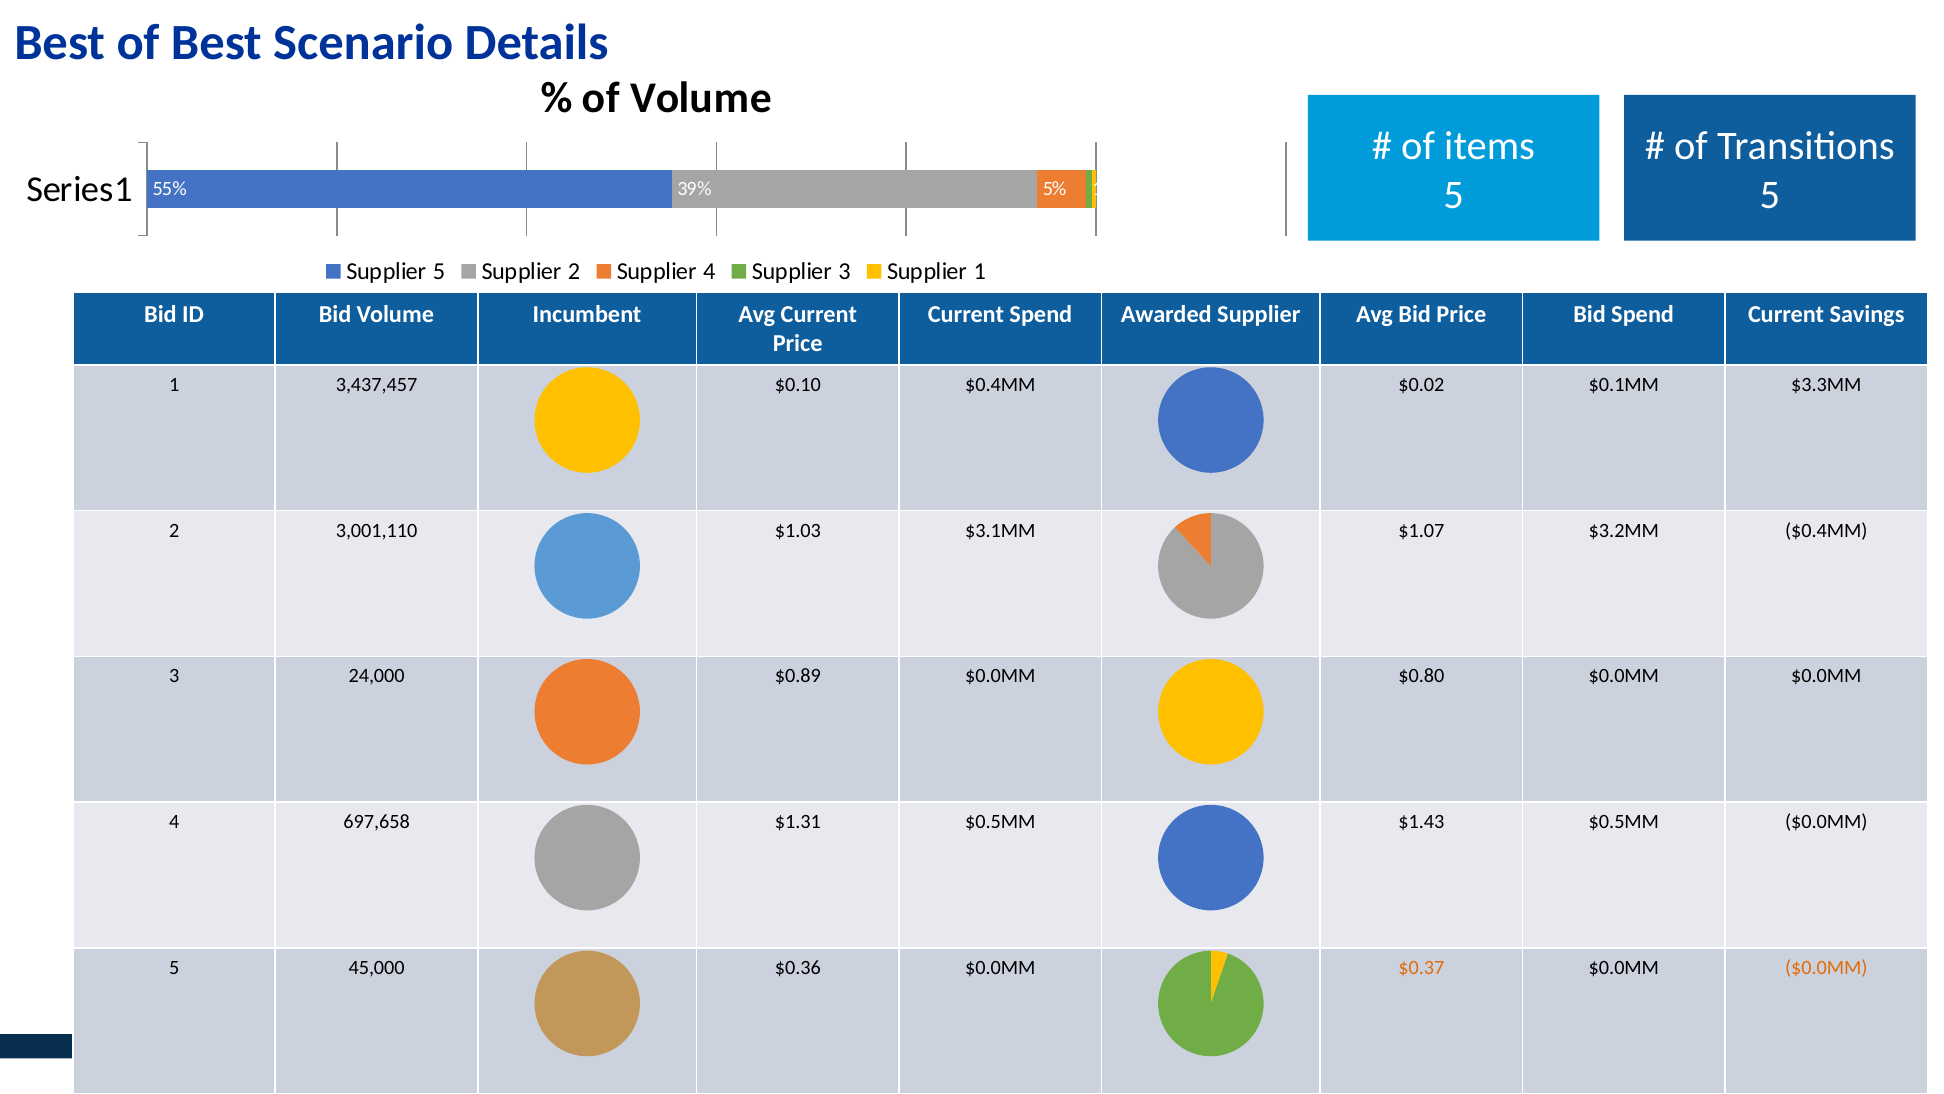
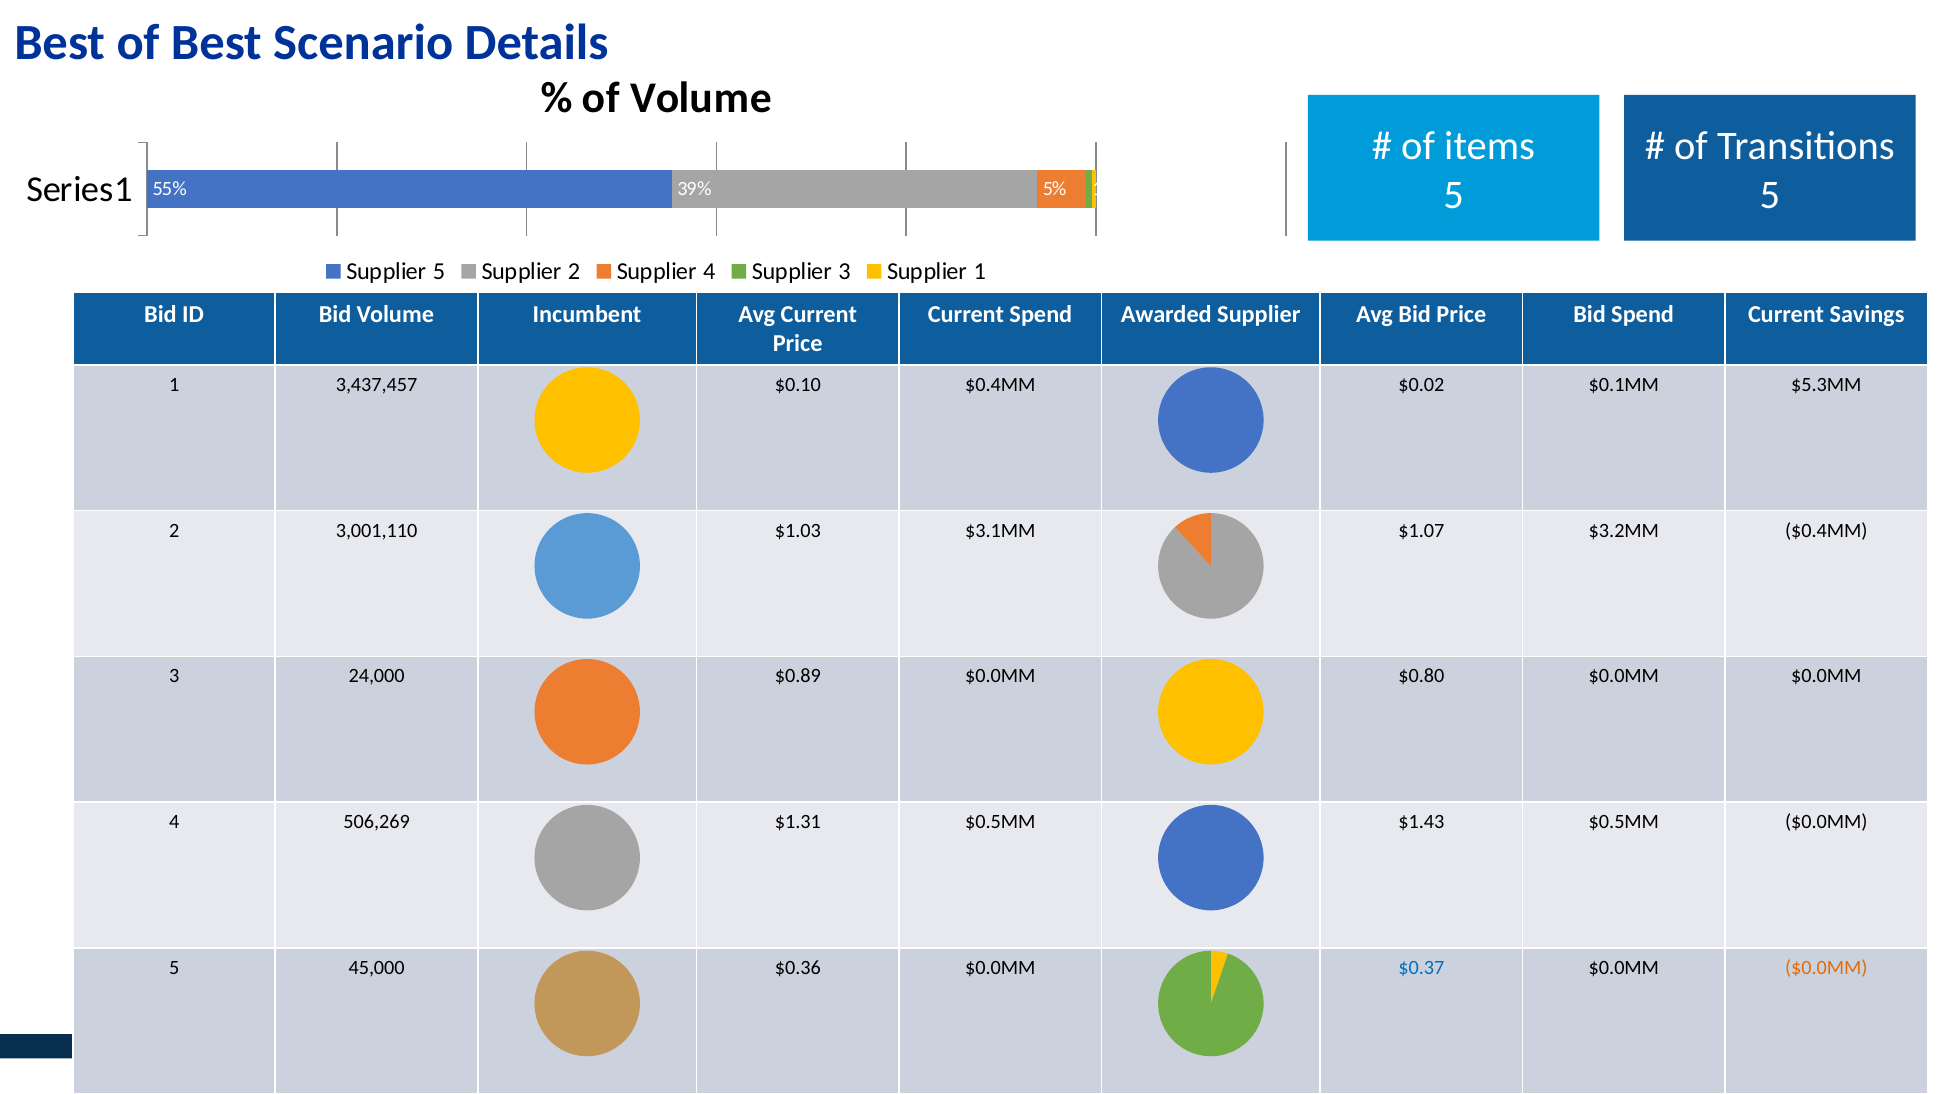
$3.3MM: $3.3MM -> $5.3MM (1826, 384)
697,658: 697,658 -> 506,269 (377, 822)
$0.37 colour: orange -> blue (1421, 968)
